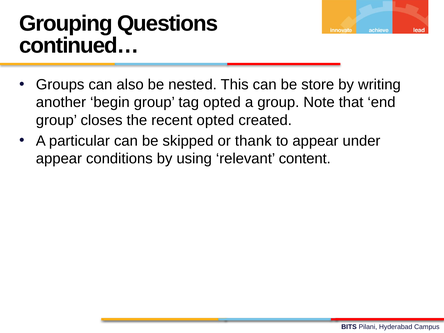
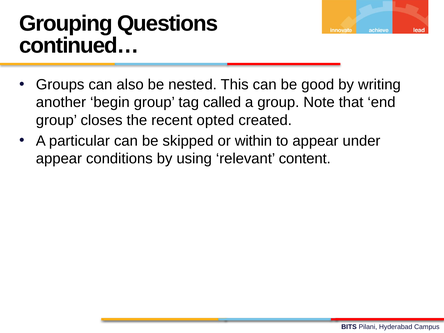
store: store -> good (318, 85)
tag opted: opted -> called (222, 102)
thank: thank -> within (253, 141)
